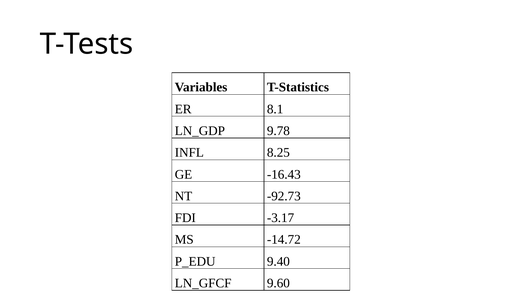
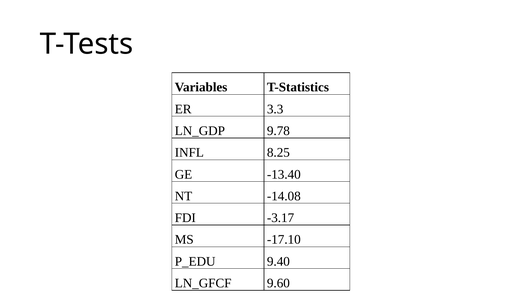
8.1: 8.1 -> 3.3 (275, 109)
-16.43: -16.43 -> -13.40 (284, 174)
-92.73: -92.73 -> -14.08 (284, 196)
-14.72: -14.72 -> -17.10 (284, 239)
